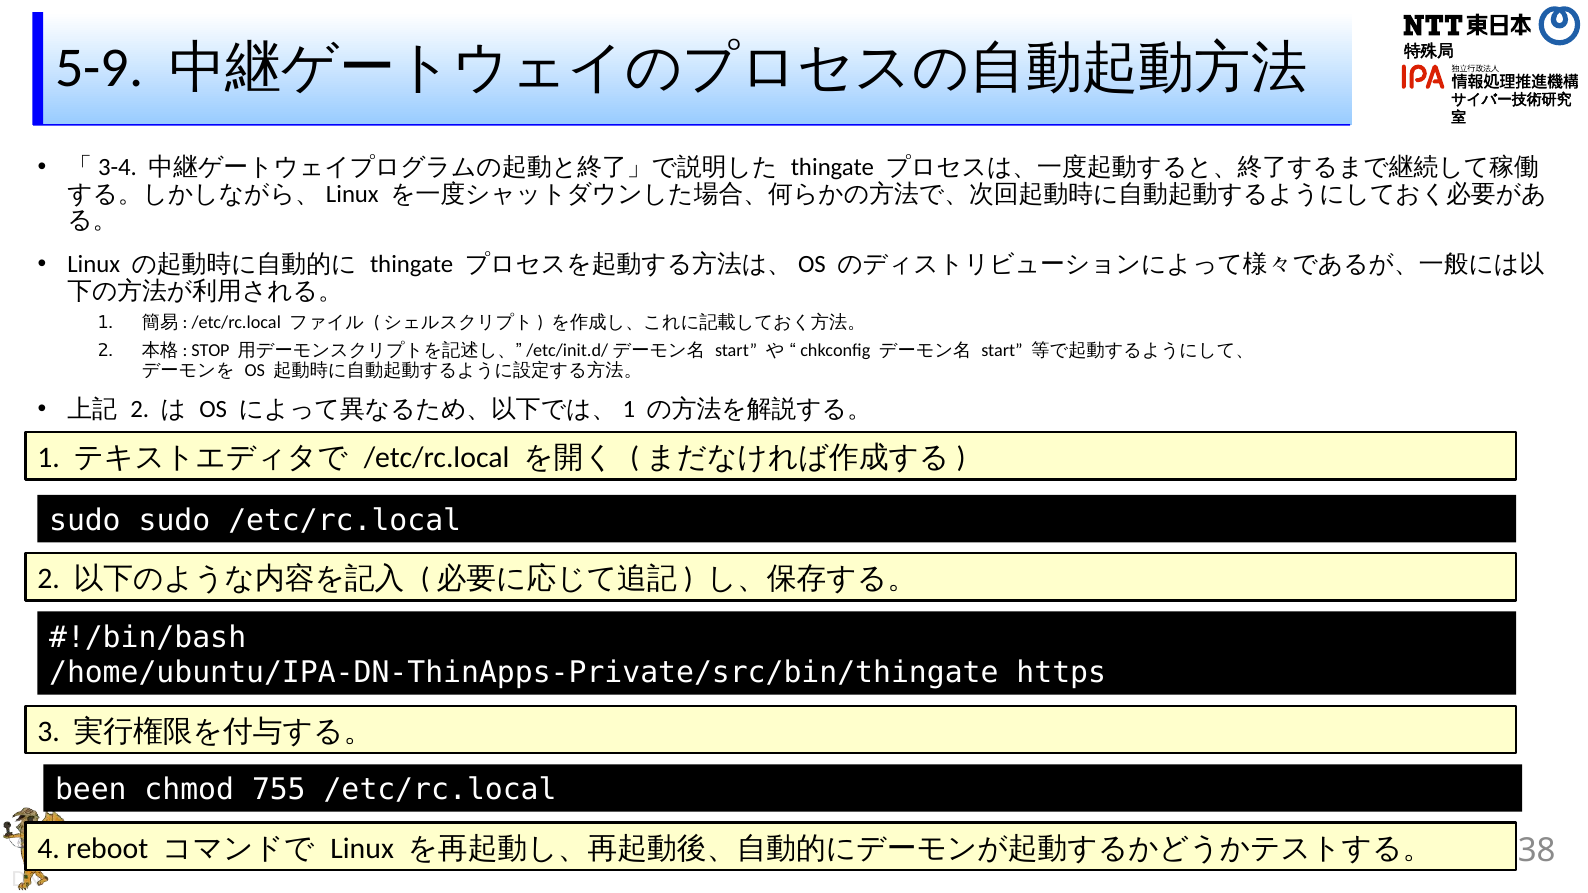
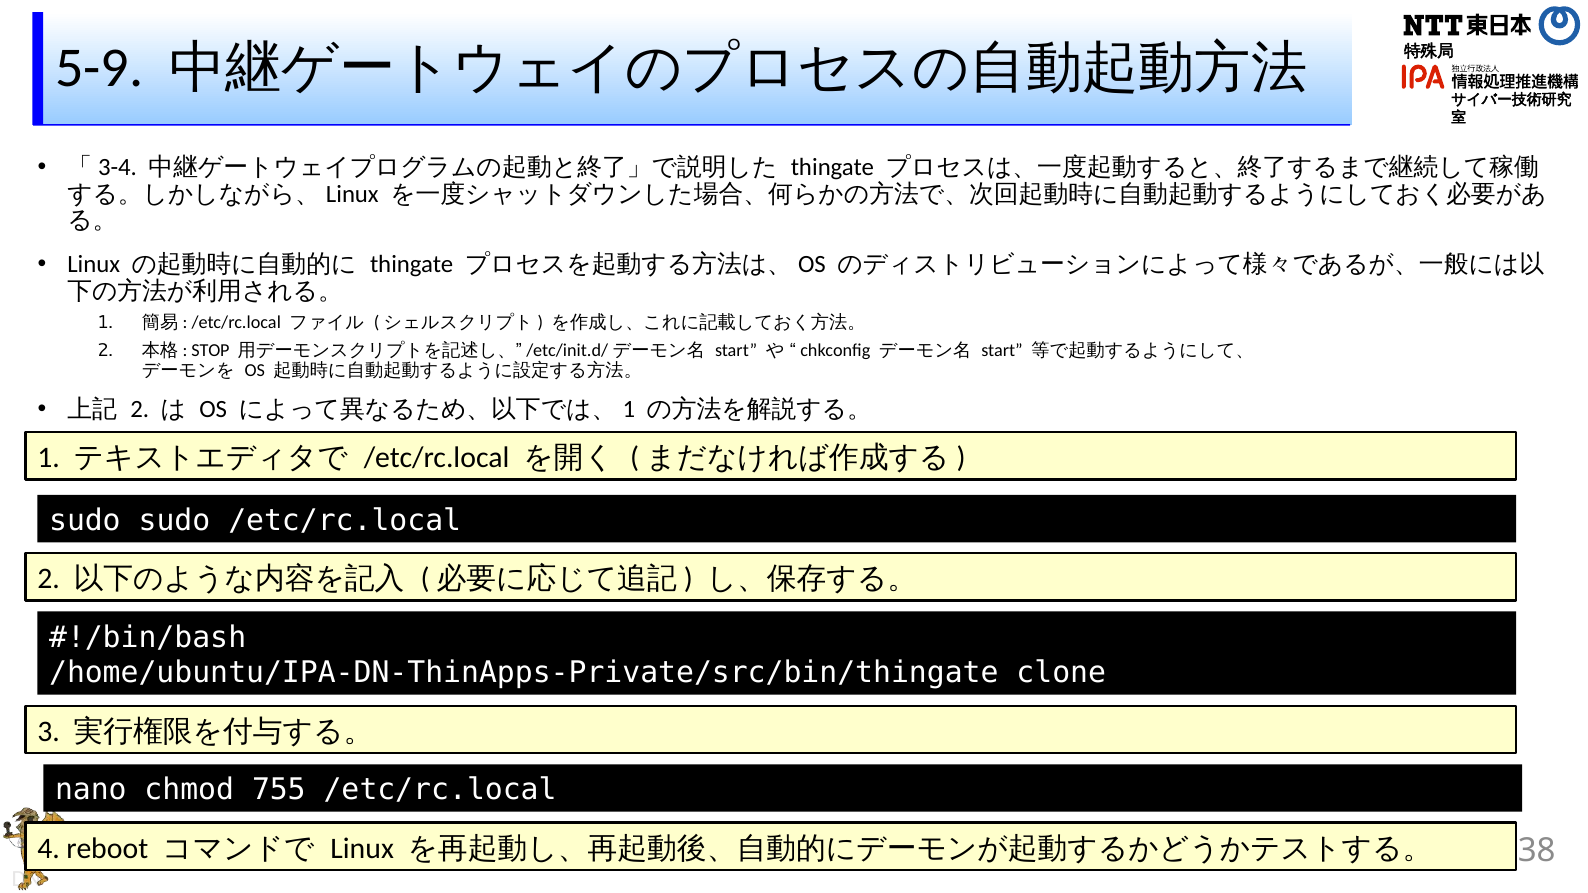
https: https -> clone (1061, 673)
been: been -> nano (91, 790)
